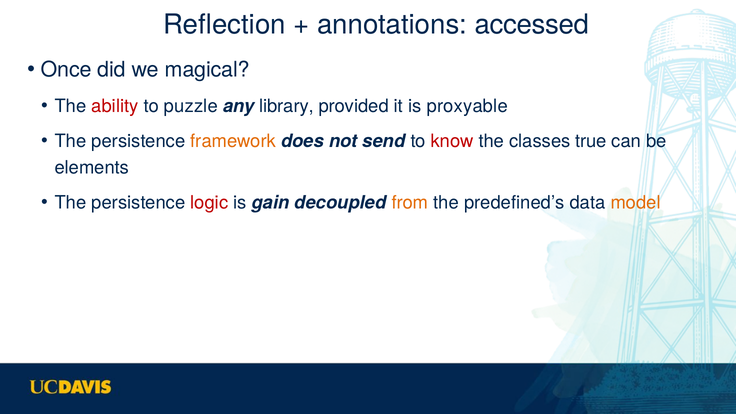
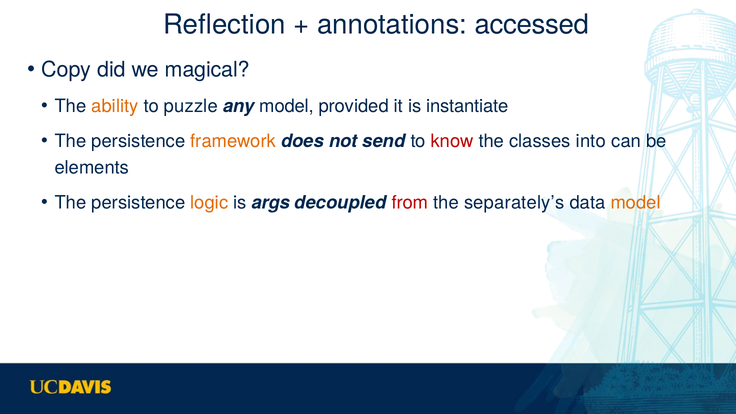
Once: Once -> Copy (66, 70)
ability colour: red -> orange (115, 106)
any library: library -> model (287, 106)
proxyable: proxyable -> instantiate (467, 106)
true: true -> into (591, 141)
logic colour: red -> orange (209, 203)
gain: gain -> args (271, 203)
from colour: orange -> red (410, 203)
predefined’s: predefined’s -> separately’s (514, 203)
